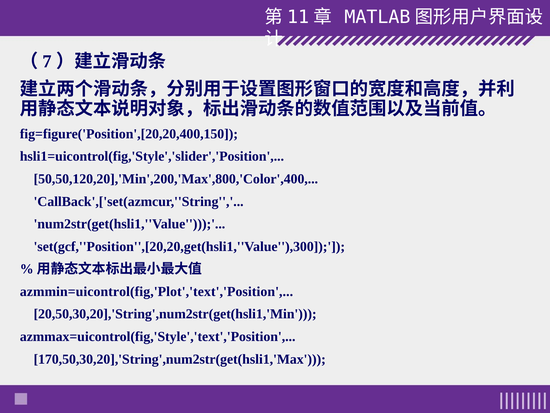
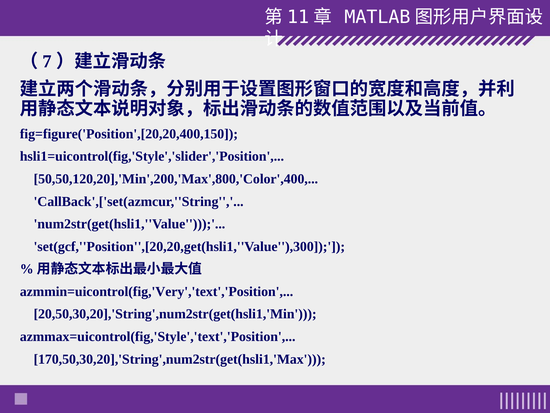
azmmin=uicontrol(fig,'Plot','text','Position: azmmin=uicontrol(fig,'Plot','text','Position -> azmmin=uicontrol(fig,'Very','text','Position (157, 291)
